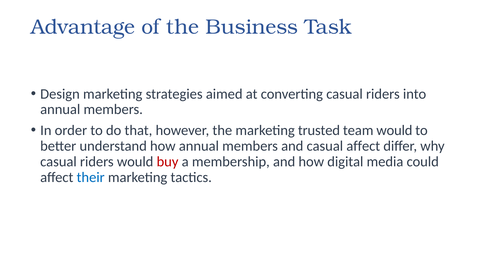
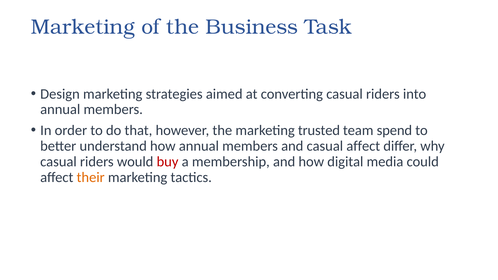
Advantage: Advantage -> Marketing (83, 27)
team would: would -> spend (394, 130)
their colour: blue -> orange (91, 177)
